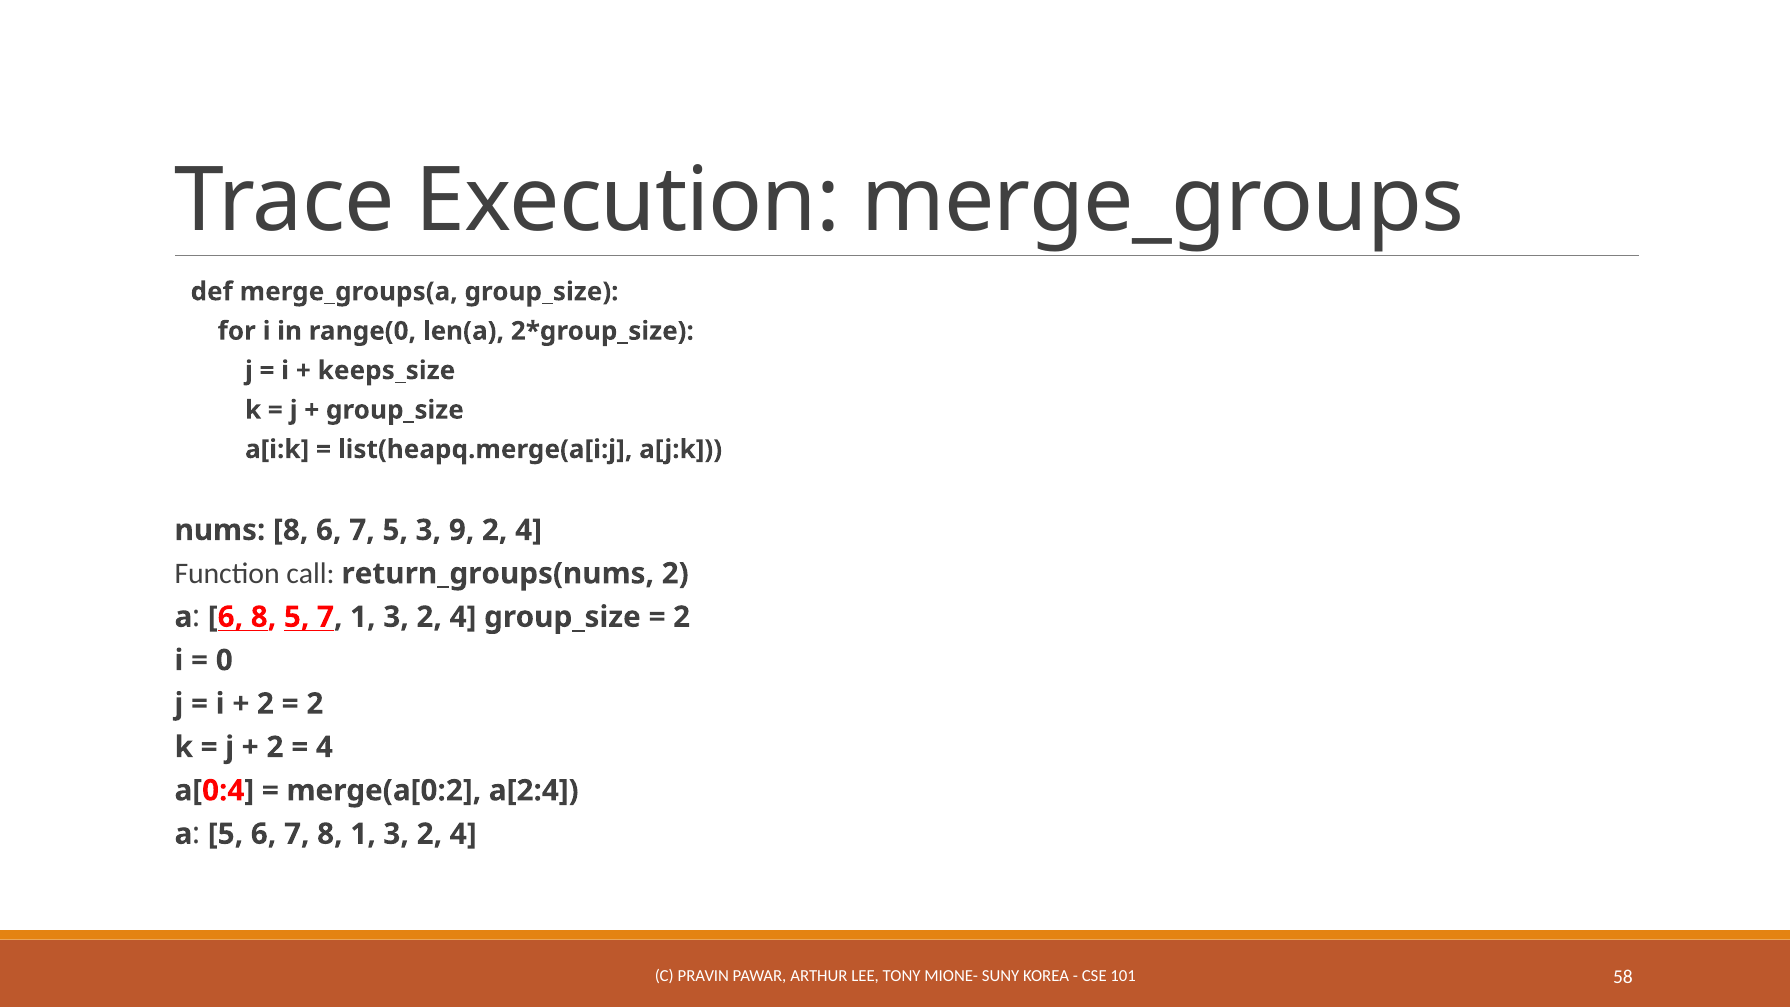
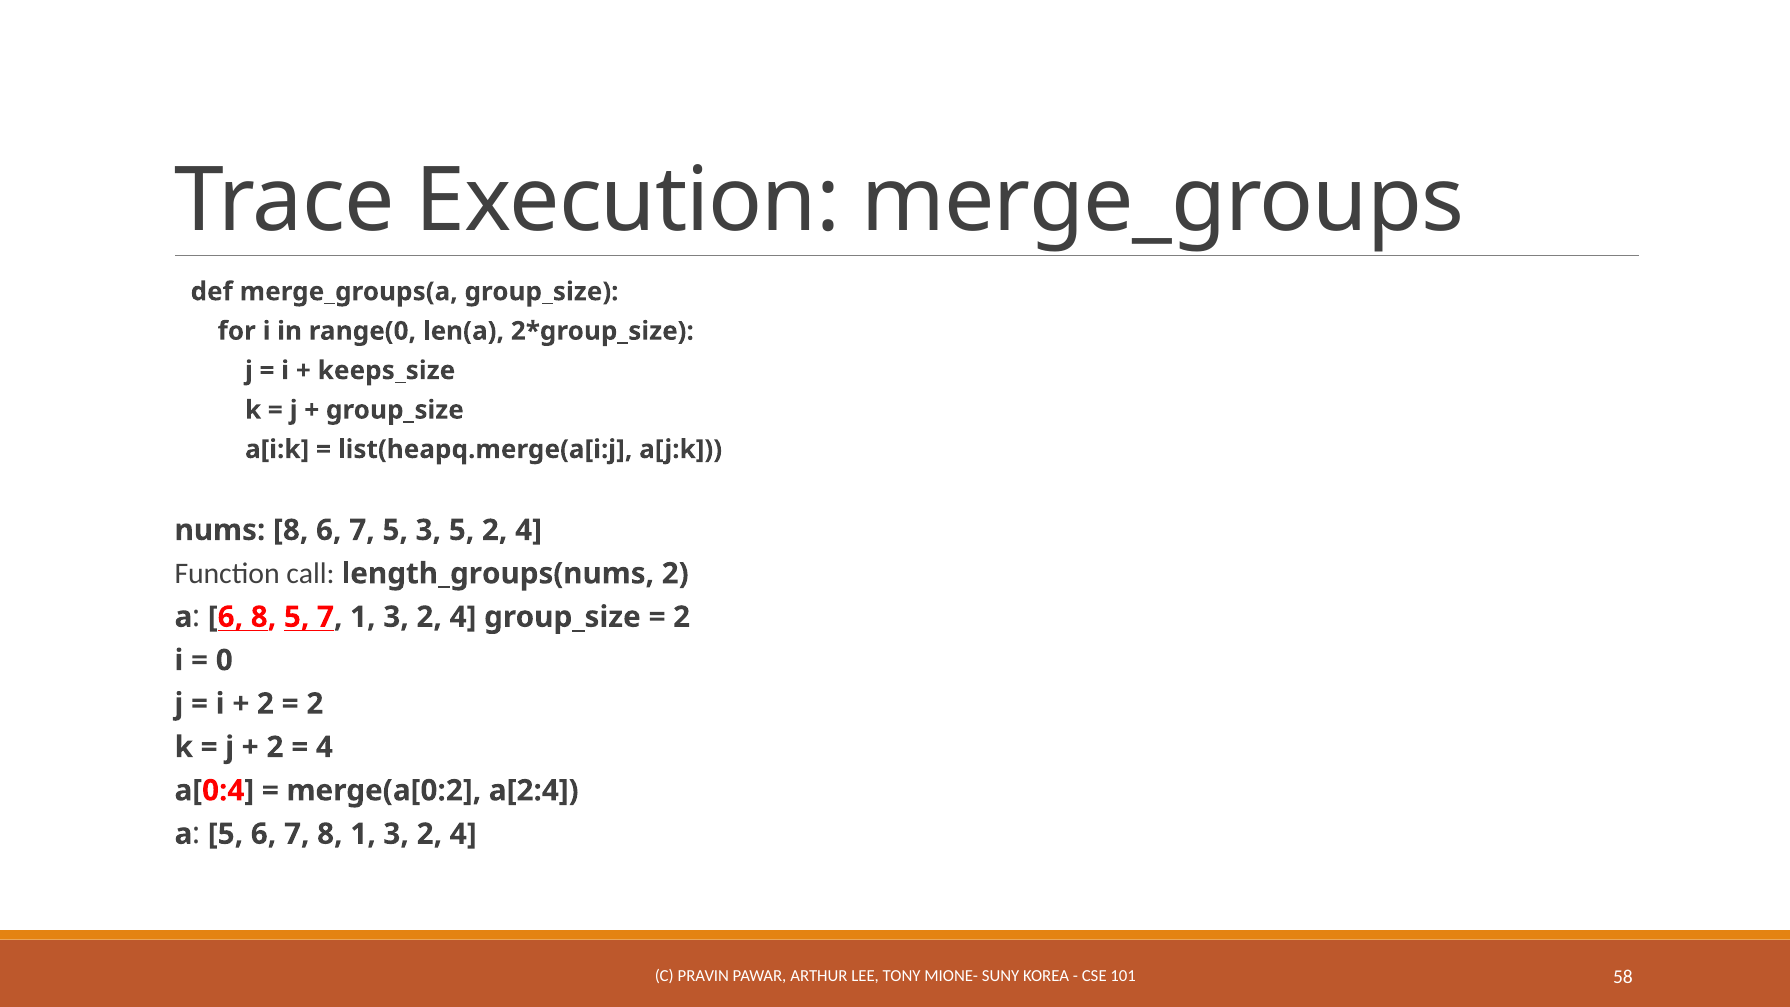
3 9: 9 -> 5 (462, 530)
return_groups(nums: return_groups(nums -> length_groups(nums (498, 574)
